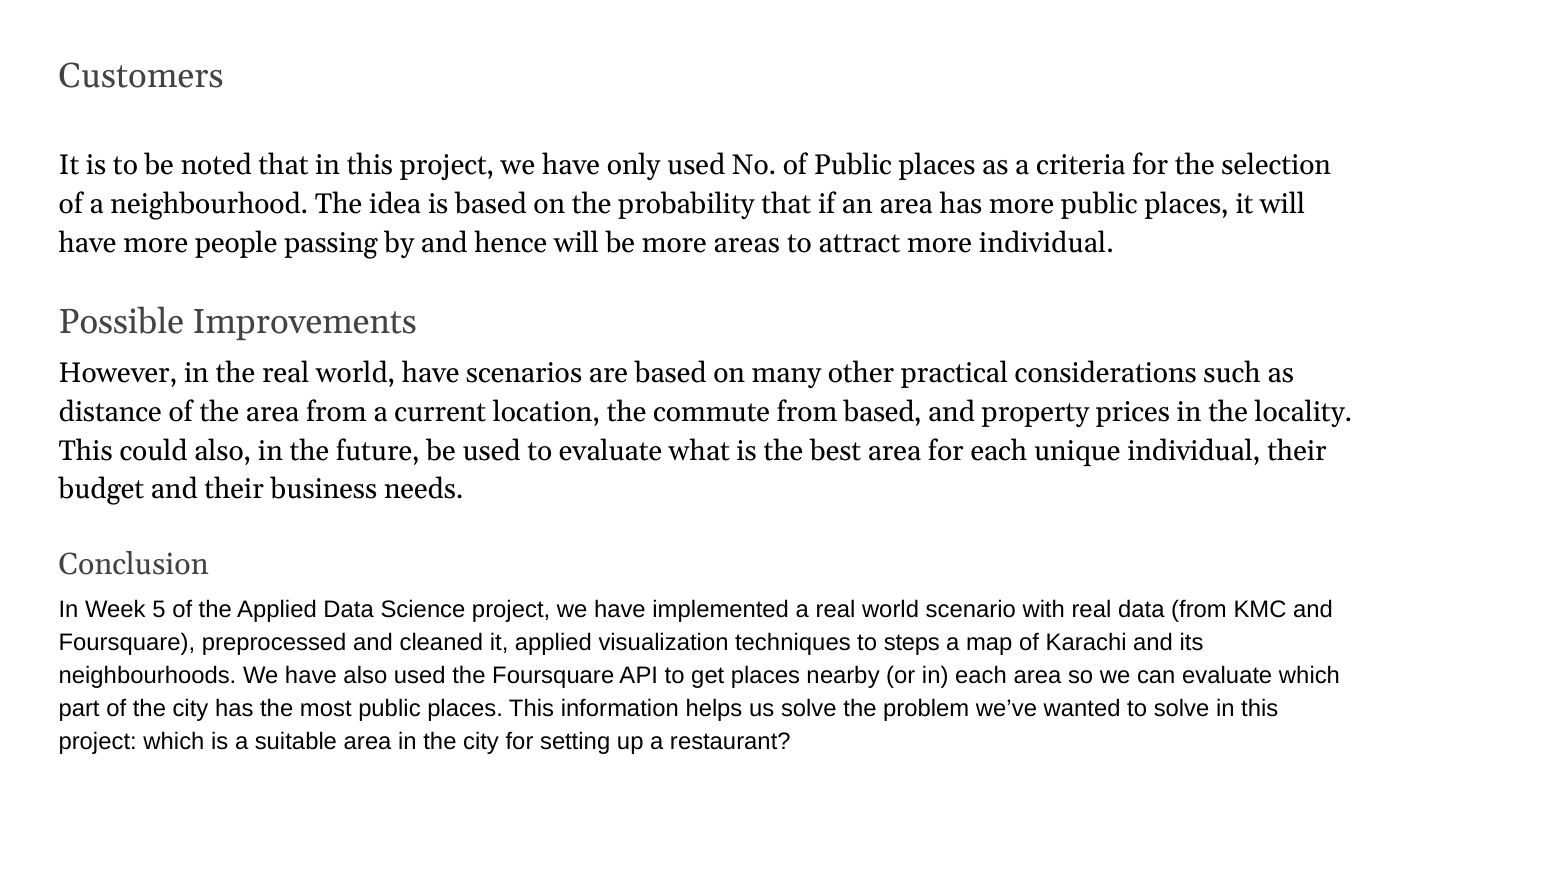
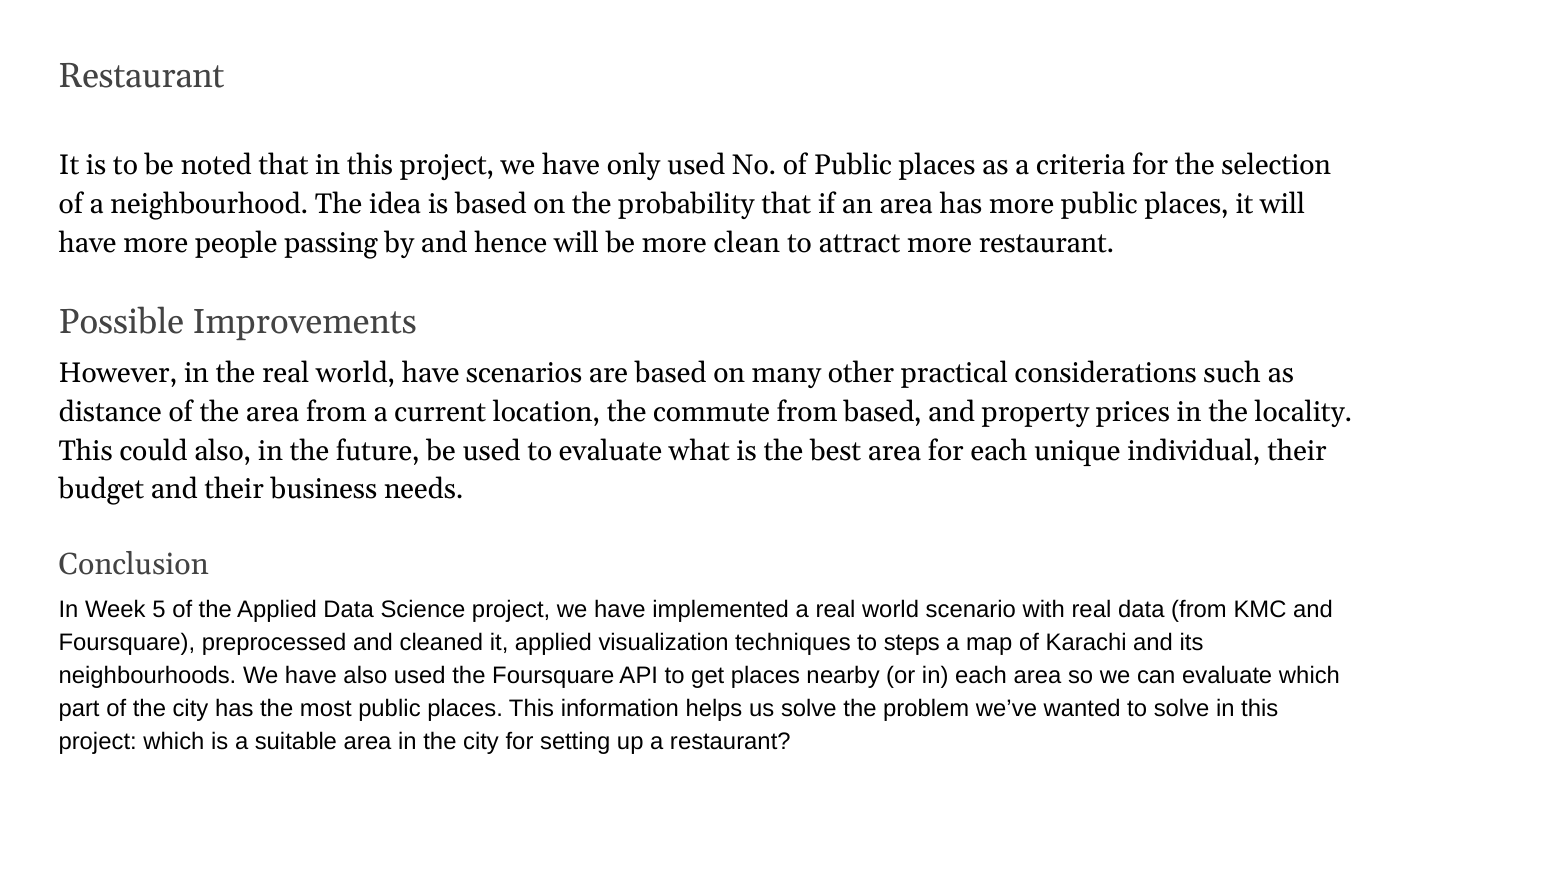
Customers: Customers -> Restaurant (141, 76)
areas: areas -> clean (747, 243)
more individual: individual -> restaurant (1047, 243)
